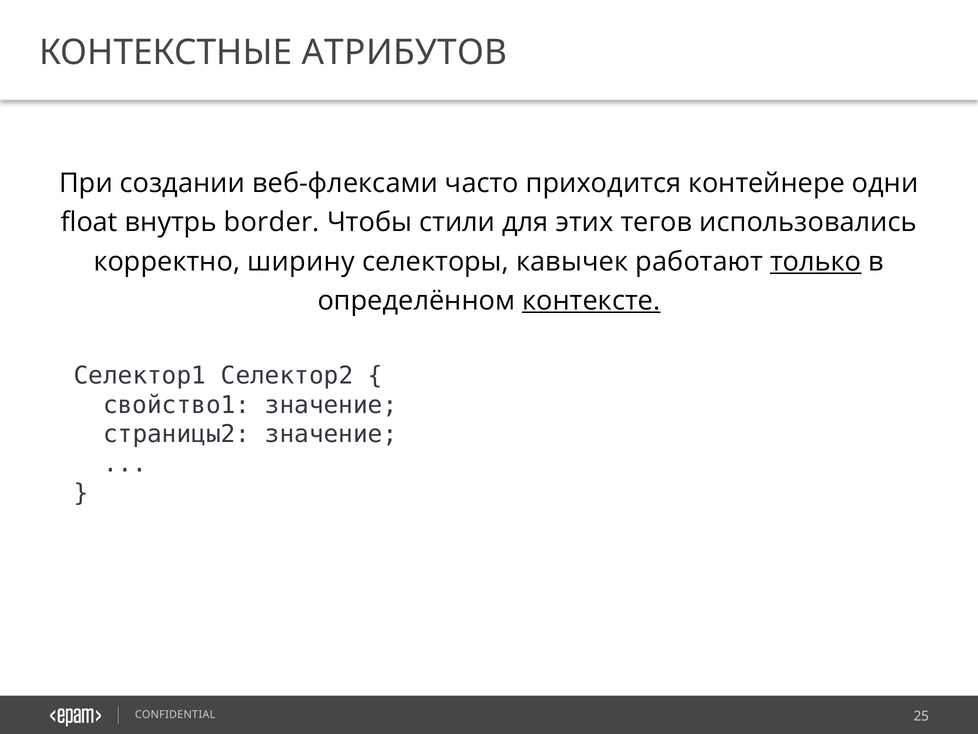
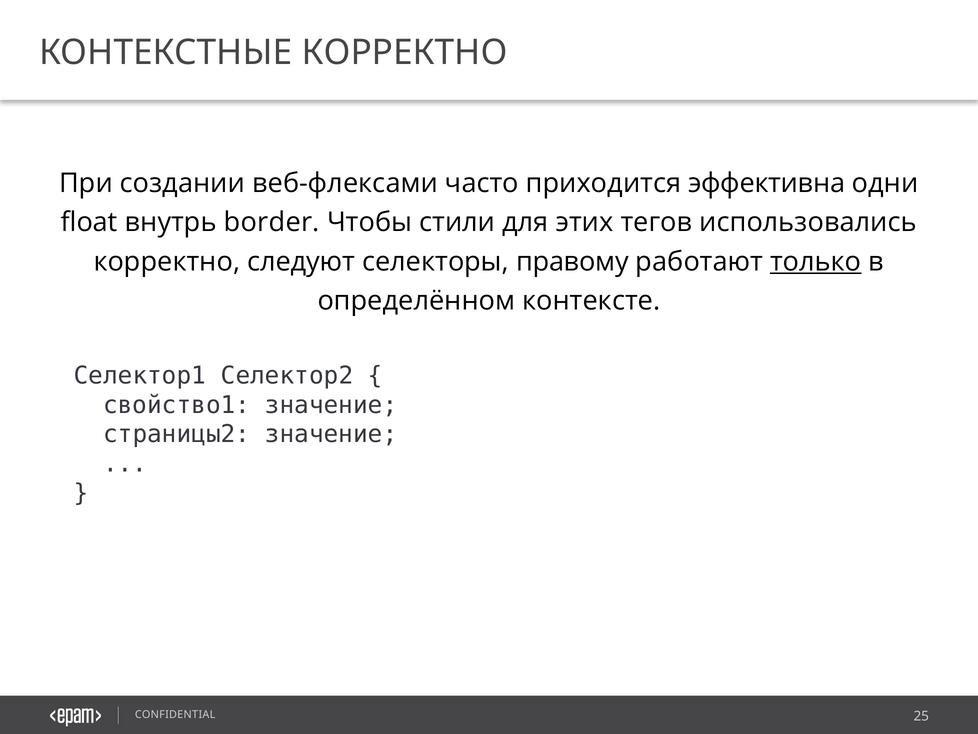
КОНТЕКСТНЫЕ АТРИБУТОВ: АТРИБУТОВ -> КОРРЕКТНО (405, 52)
контейнере: контейнере -> эффективна (767, 183)
ширину: ширину -> следуют (301, 261)
кавычек: кавычек -> правому (572, 261)
контексте underline: present -> none (591, 301)
